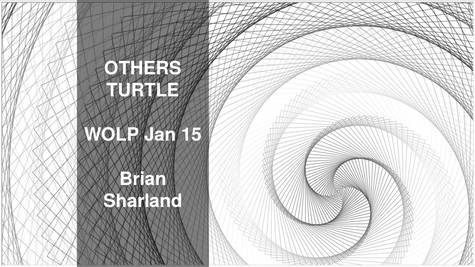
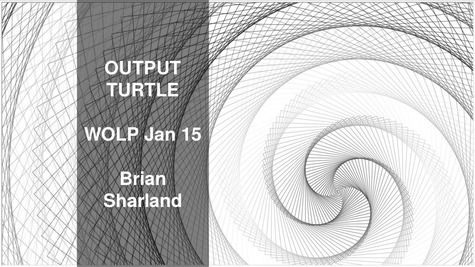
OTHERS: OTHERS -> OUTPUT (143, 68)
